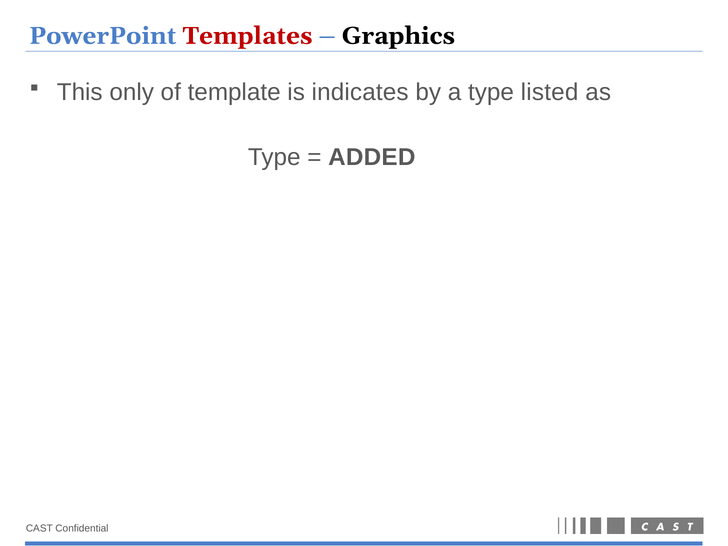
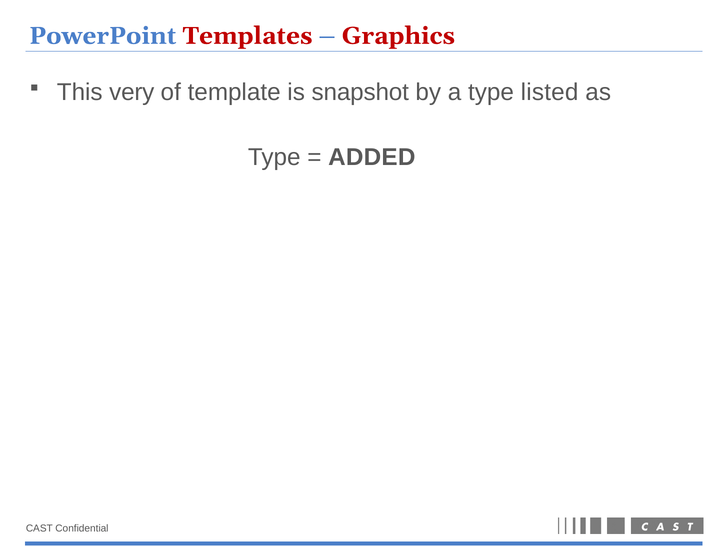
Graphics colour: black -> red (398, 36)
only: only -> very (132, 92)
indicates: indicates -> snapshot (360, 92)
